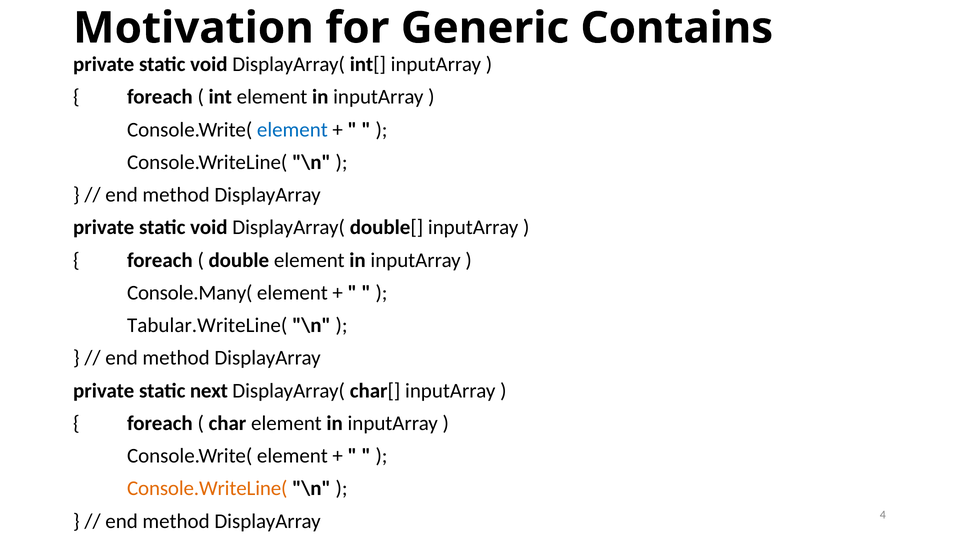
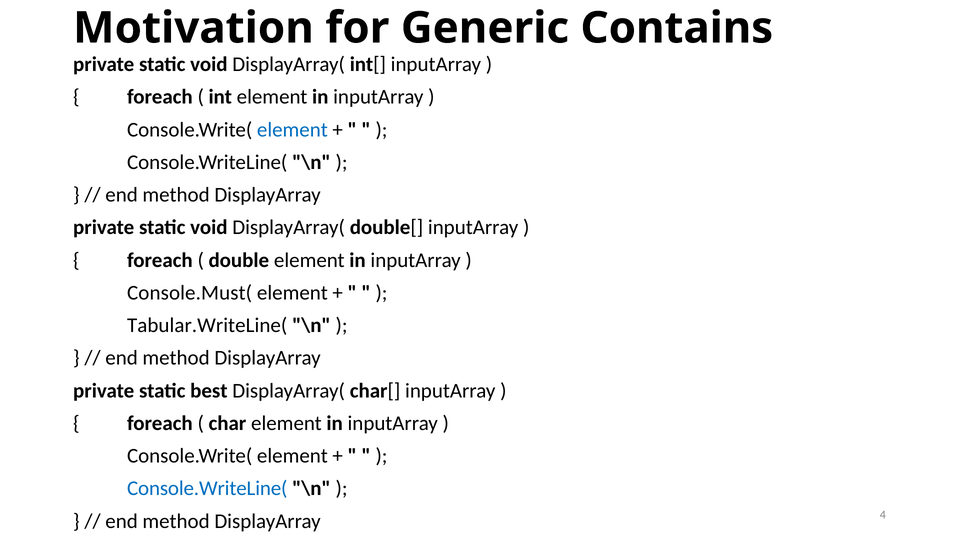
Console.Many(: Console.Many( -> Console.Must( (190, 293)
next: next -> best (209, 391)
Console.WriteLine( colour: orange -> blue (207, 489)
